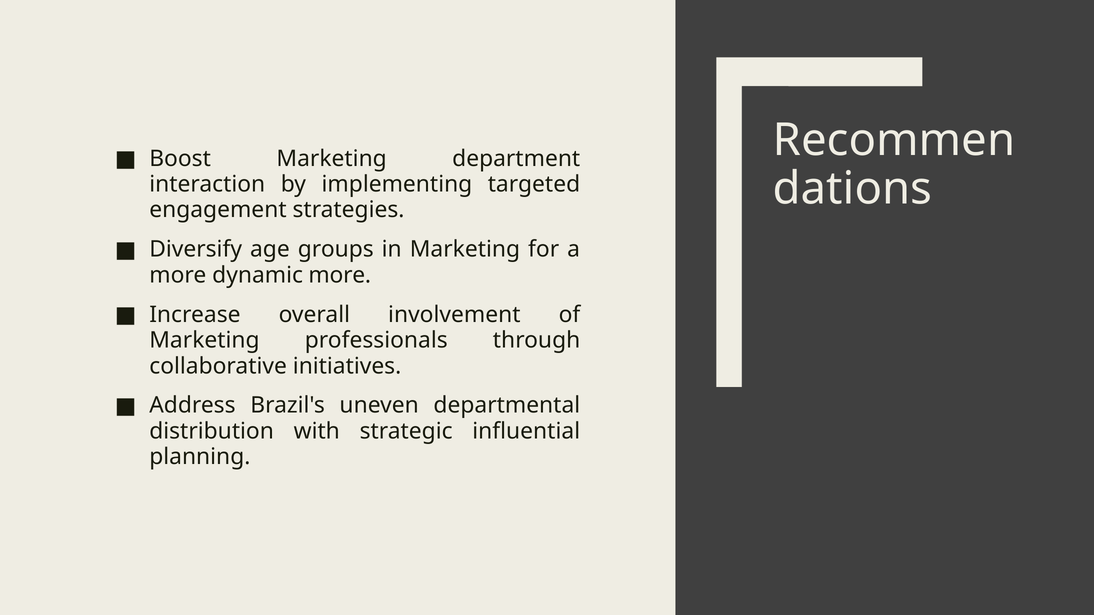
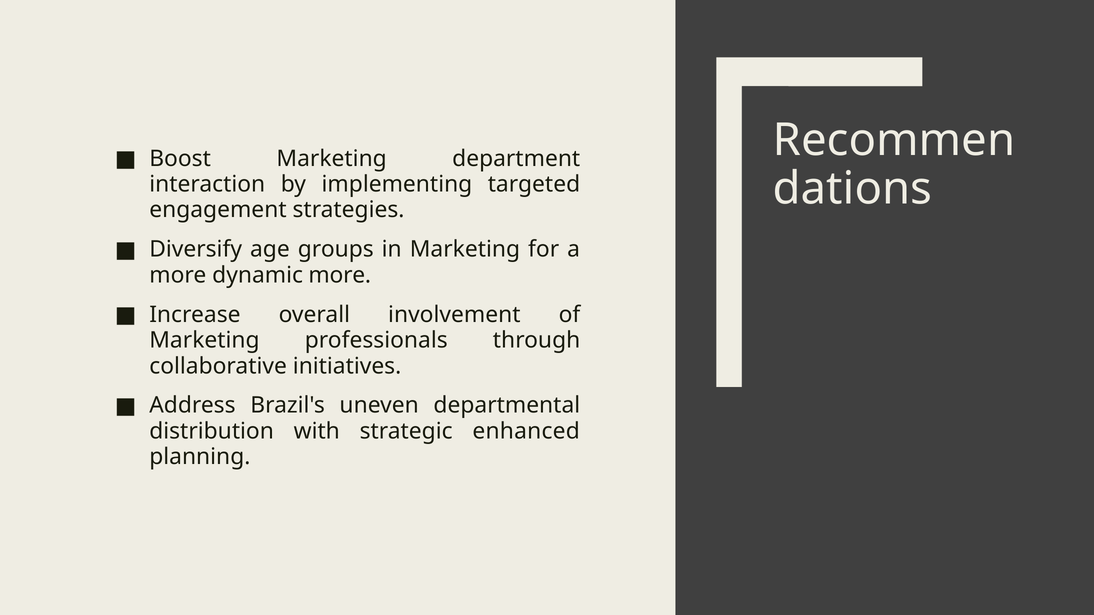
influential: influential -> enhanced (526, 431)
